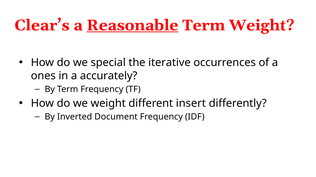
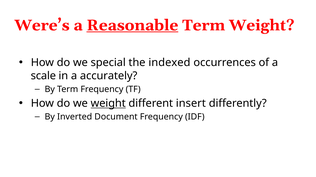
Clear’s: Clear’s -> Were’s (42, 25)
iterative: iterative -> indexed (169, 63)
ones: ones -> scale (43, 76)
weight underline: none -> present (108, 104)
